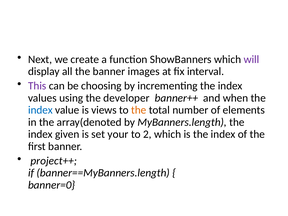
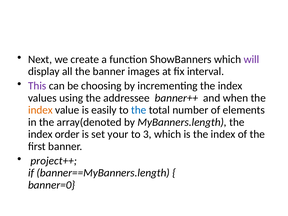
developer: developer -> addressee (127, 98)
index colour: blue -> orange (40, 110)
views: views -> easily (104, 110)
the colour: orange -> blue (139, 110)
given: given -> order (67, 134)
2: 2 -> 3 (147, 134)
